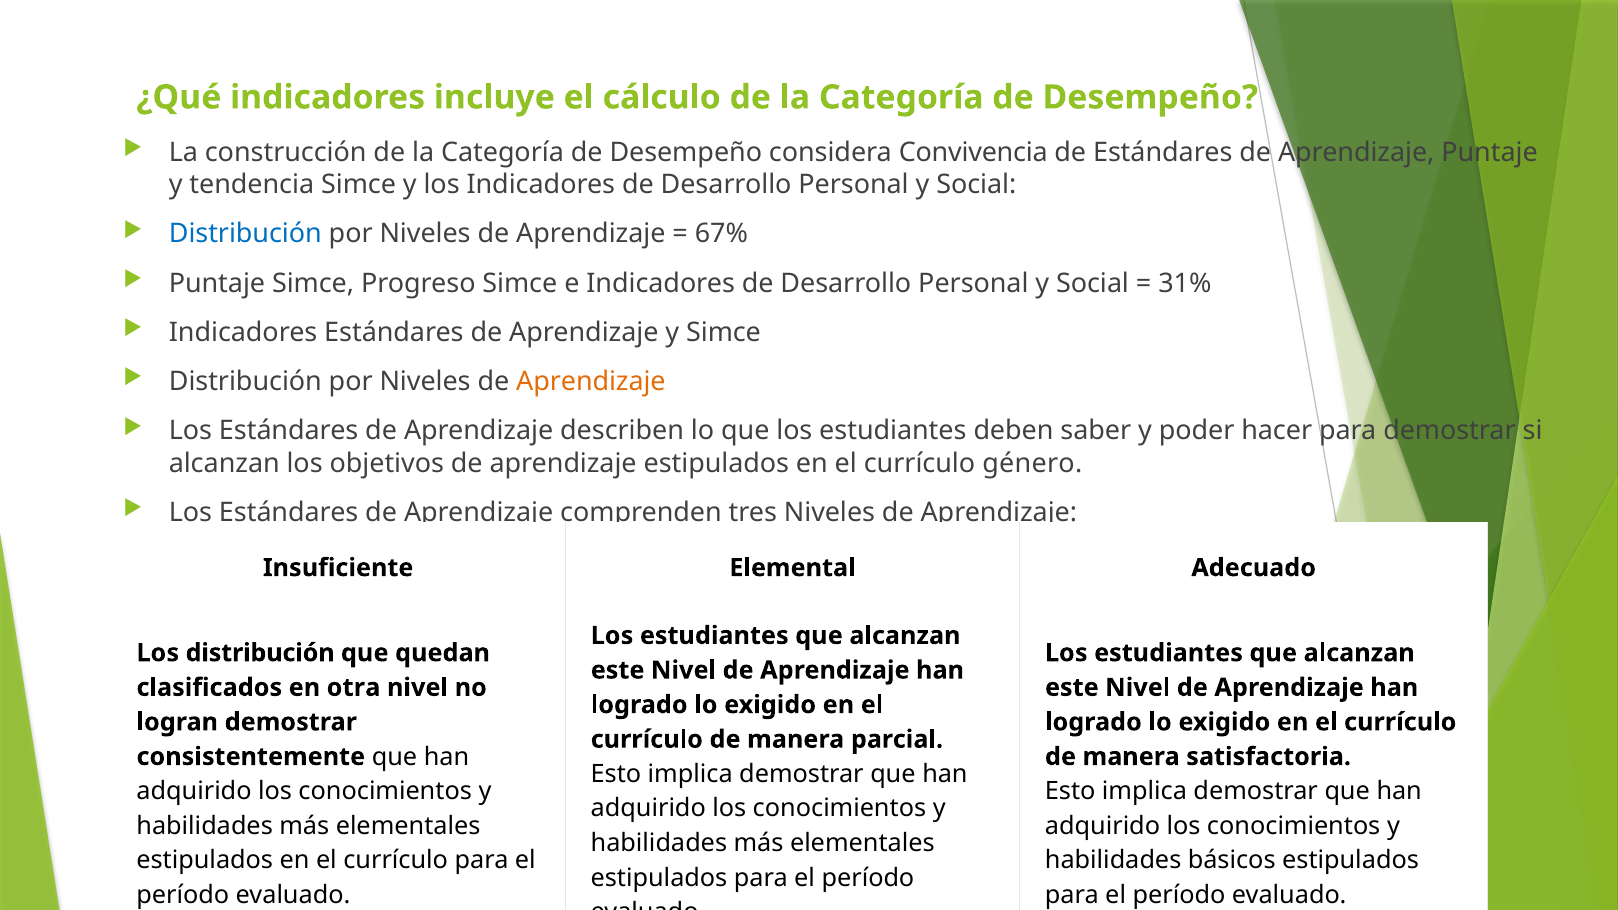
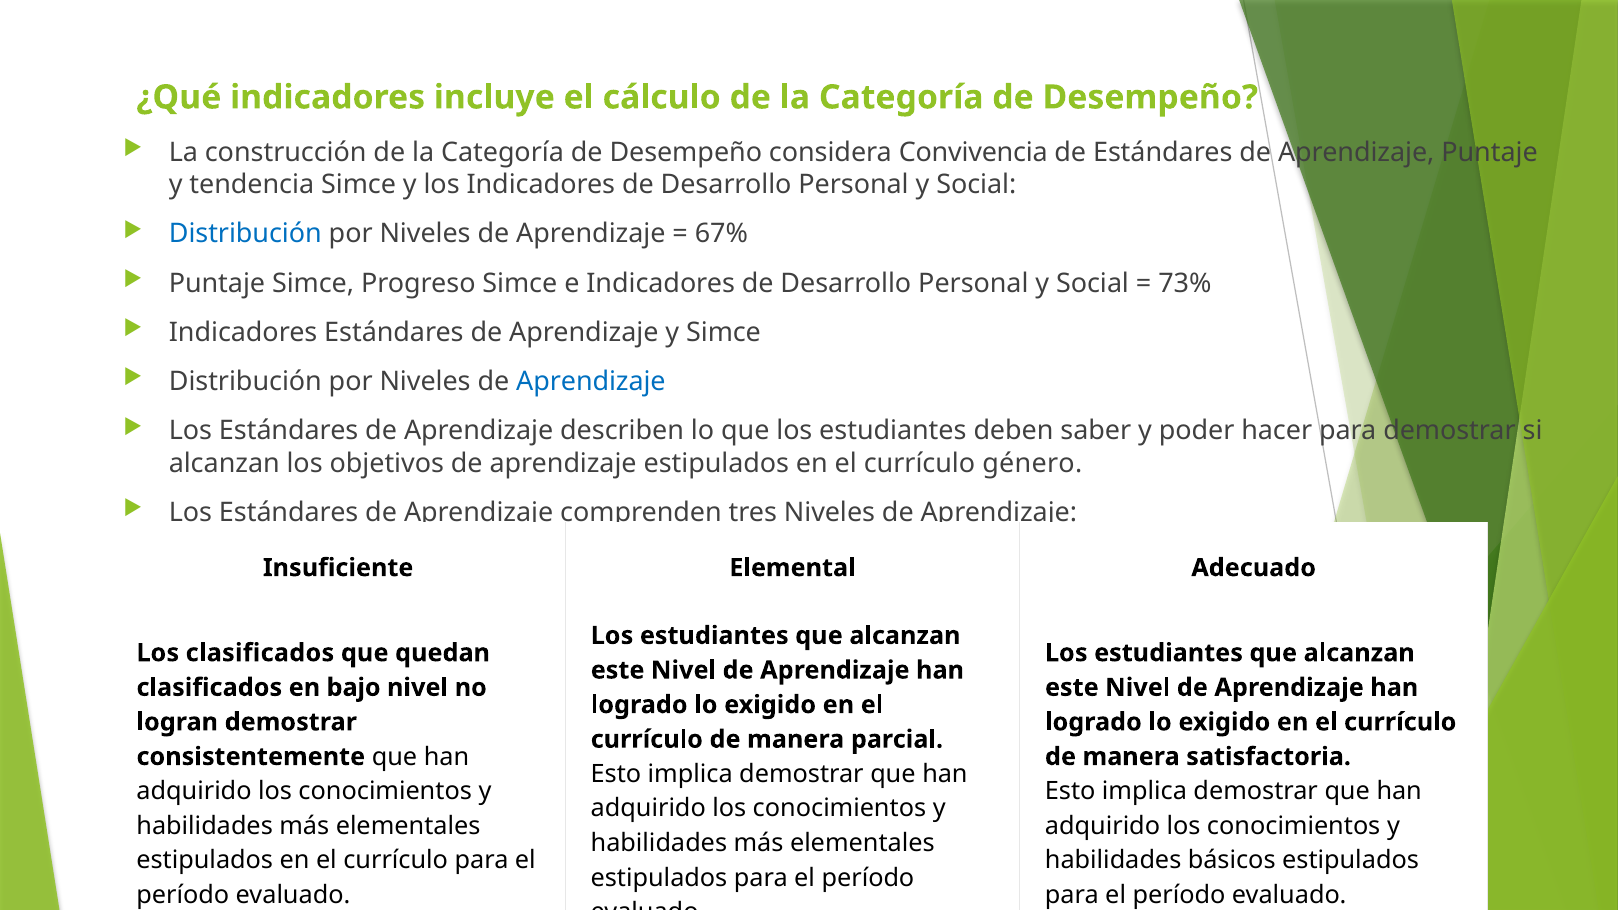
31%: 31% -> 73% (1185, 283)
Aprendizaje colour: orange -> blue (591, 382)
Los distribución: distribución -> clasificados (260, 653)
otra: otra -> bajo (354, 688)
